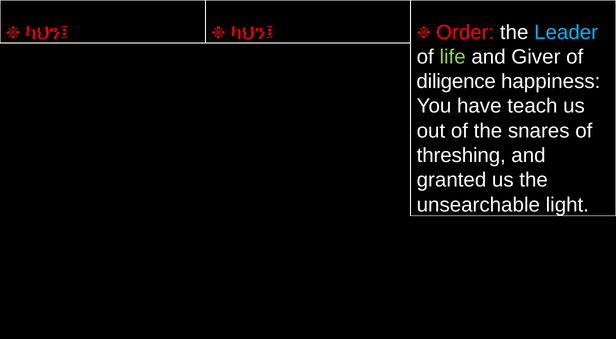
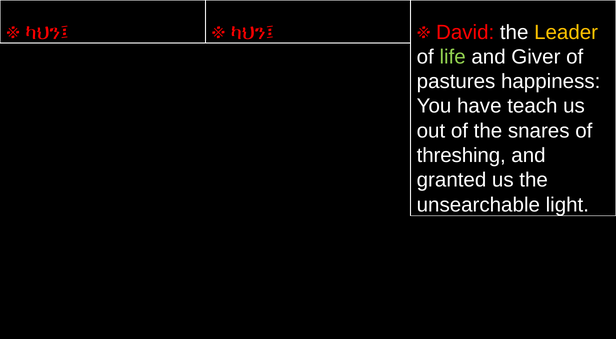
Order: Order -> David (465, 32)
Leader colour: light blue -> yellow (566, 32)
diligence: diligence -> pastures (456, 81)
